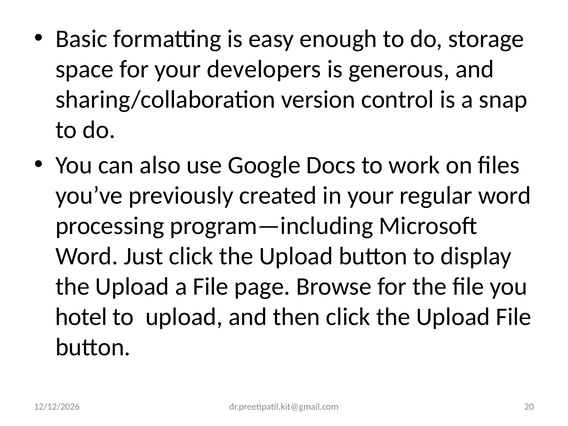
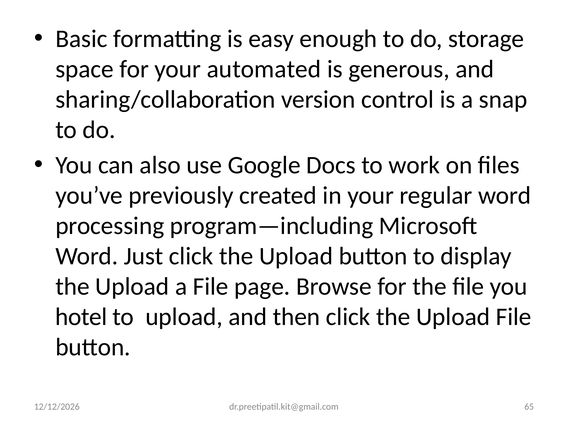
developers: developers -> automated (264, 69)
20: 20 -> 65 (529, 407)
